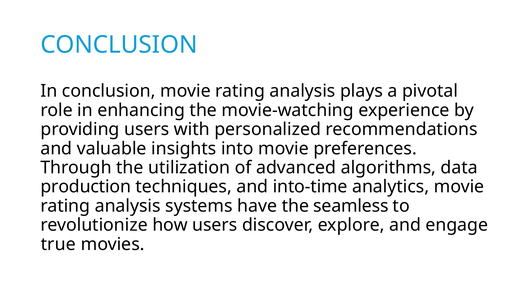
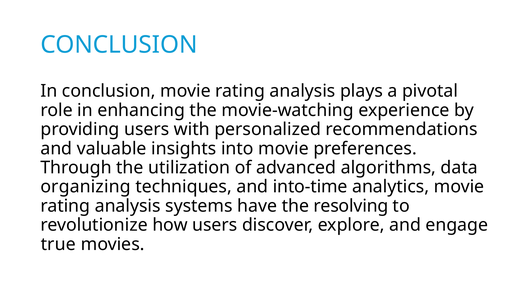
production: production -> organizing (86, 187)
seamless: seamless -> resolving (351, 206)
